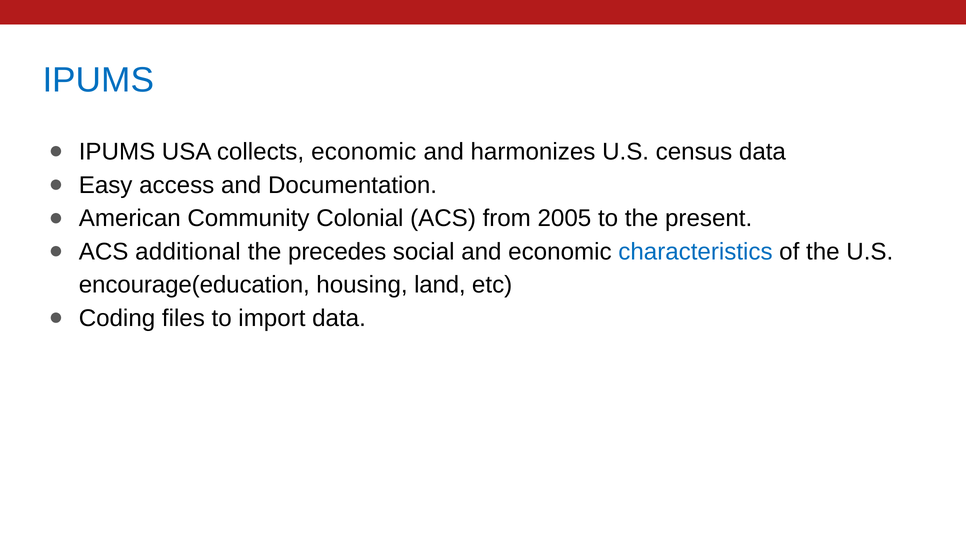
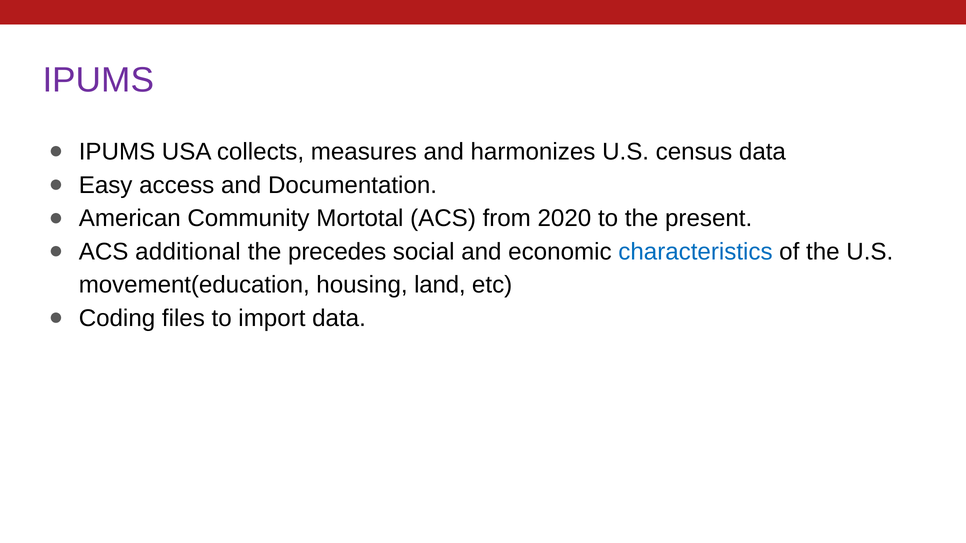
IPUMS colour: blue -> purple (98, 80)
collects economic: economic -> measures (364, 152)
Colonial: Colonial -> Mortotal (360, 219)
2005: 2005 -> 2020 (564, 219)
encourage(education: encourage(education -> movement(education (194, 285)
